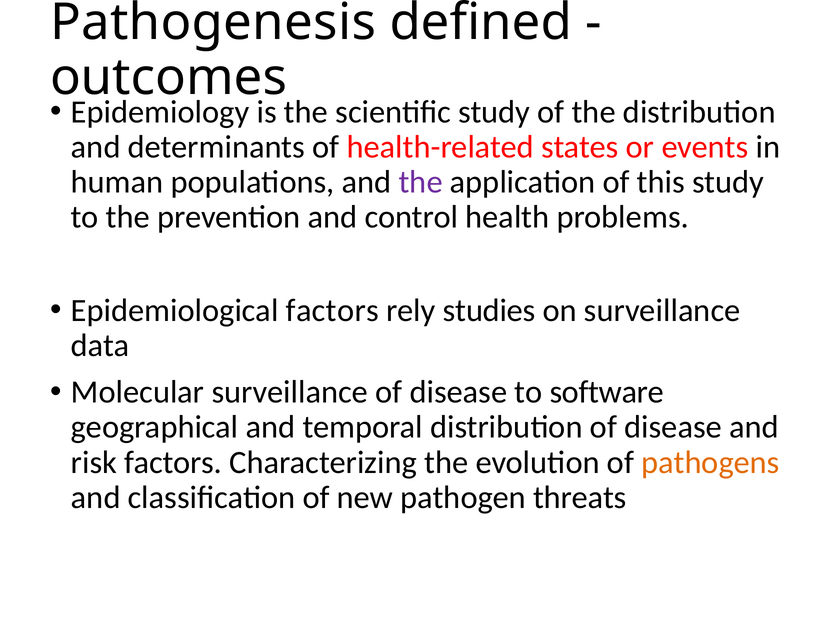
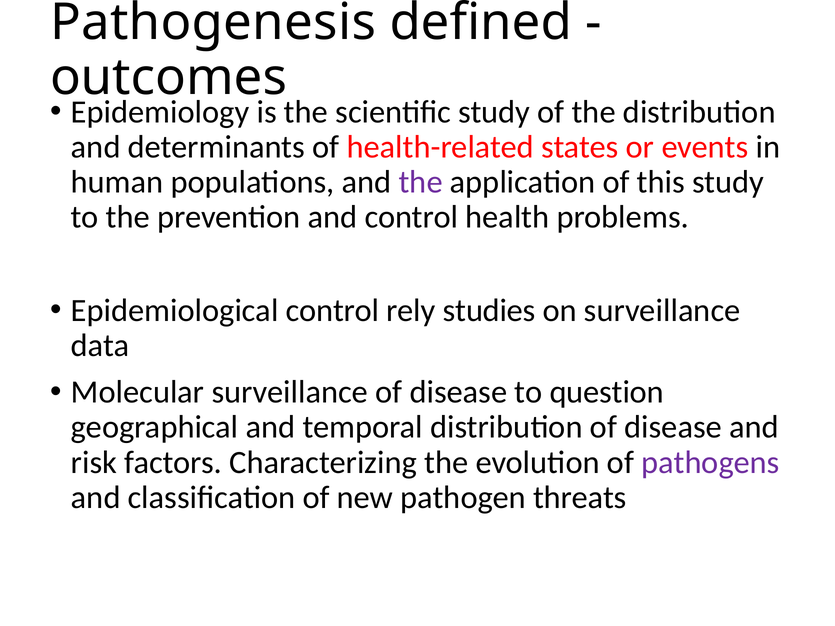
Epidemiological factors: factors -> control (333, 311)
software: software -> question (607, 392)
pathogens colour: orange -> purple (710, 463)
